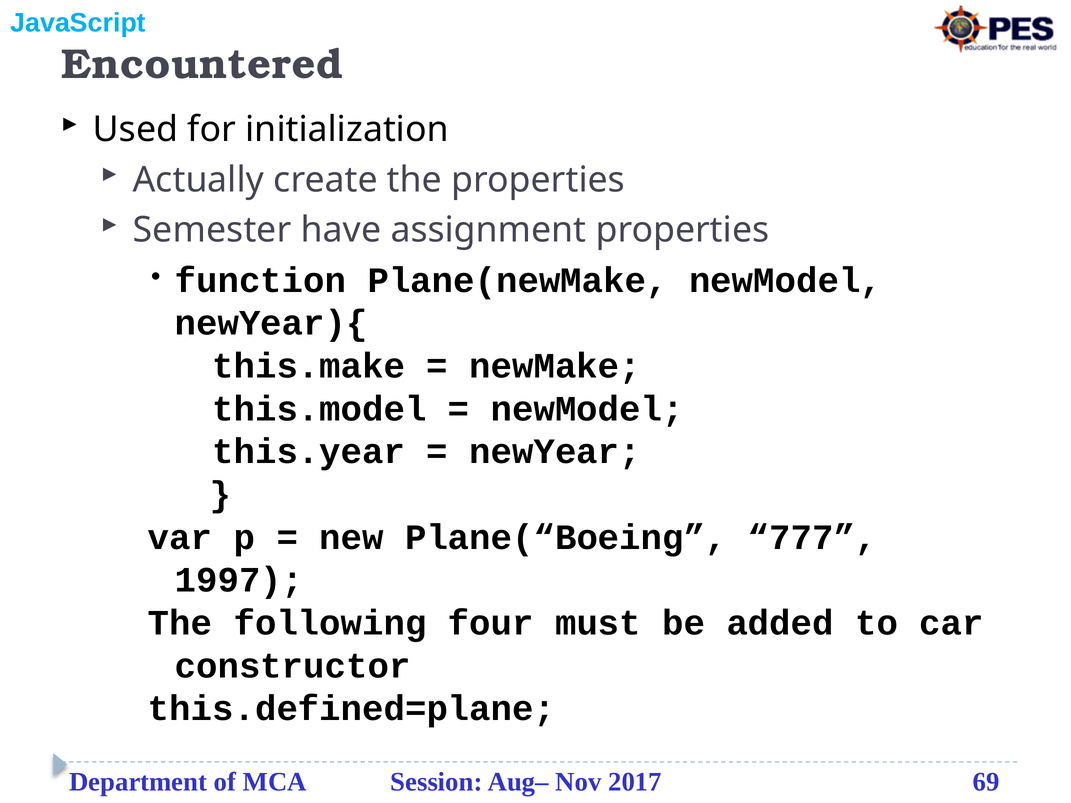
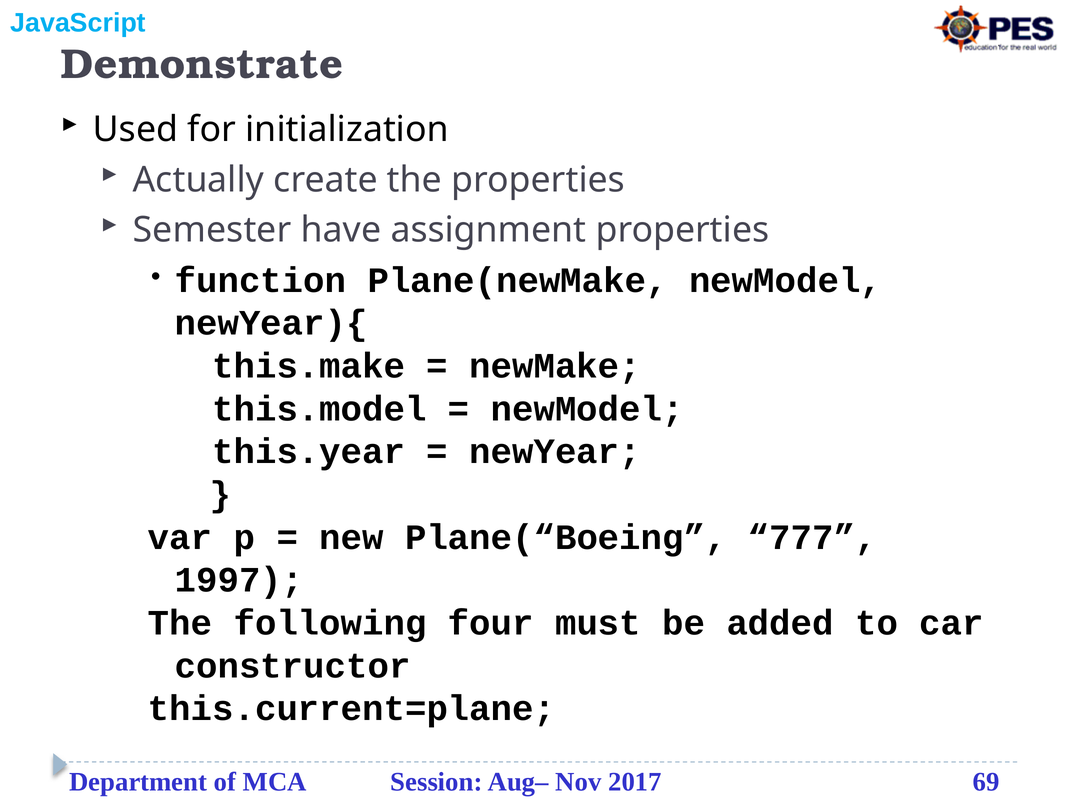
Encountered: Encountered -> Demonstrate (202, 65)
this.defined=plane: this.defined=plane -> this.current=plane (352, 709)
